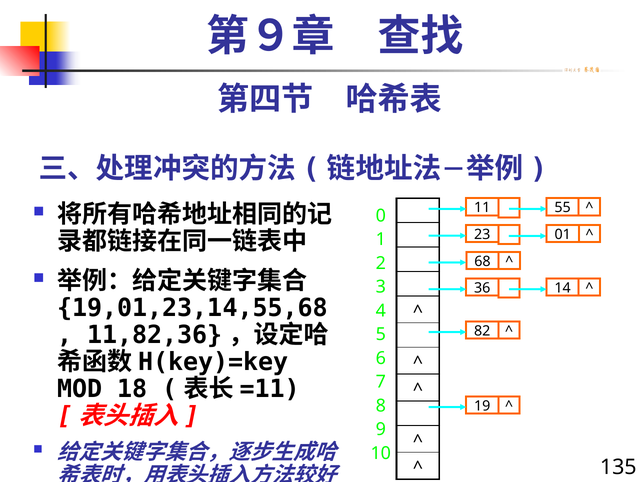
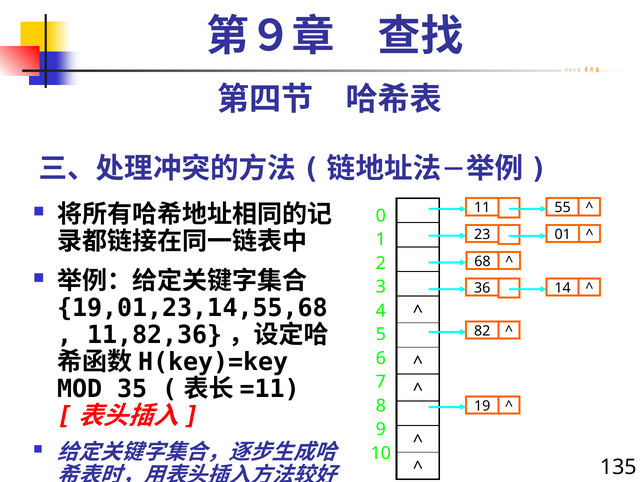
18: 18 -> 35 (132, 389)
